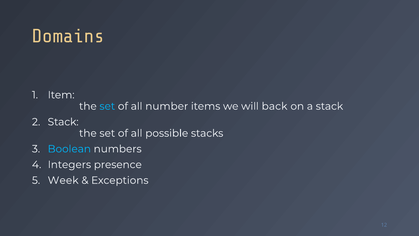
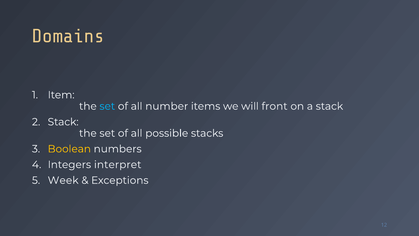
back: back -> front (275, 106)
Boolean colour: light blue -> yellow (69, 149)
presence: presence -> interpret (118, 164)
